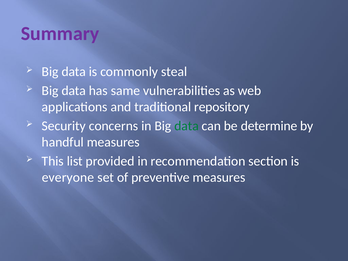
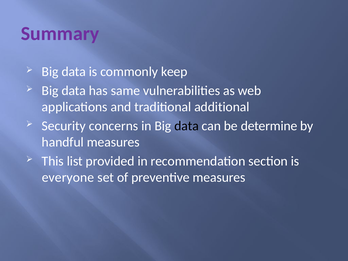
steal: steal -> keep (174, 72)
repository: repository -> additional (222, 107)
data colour: green -> black (187, 126)
